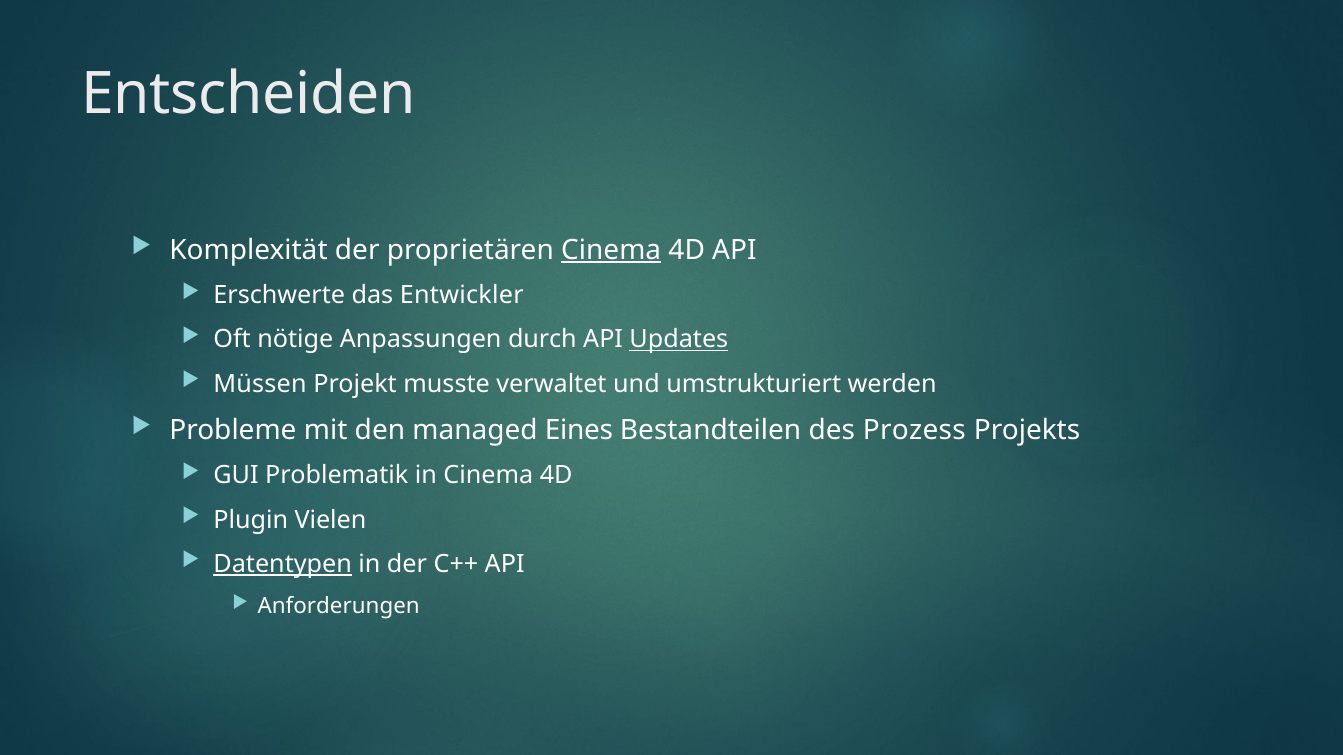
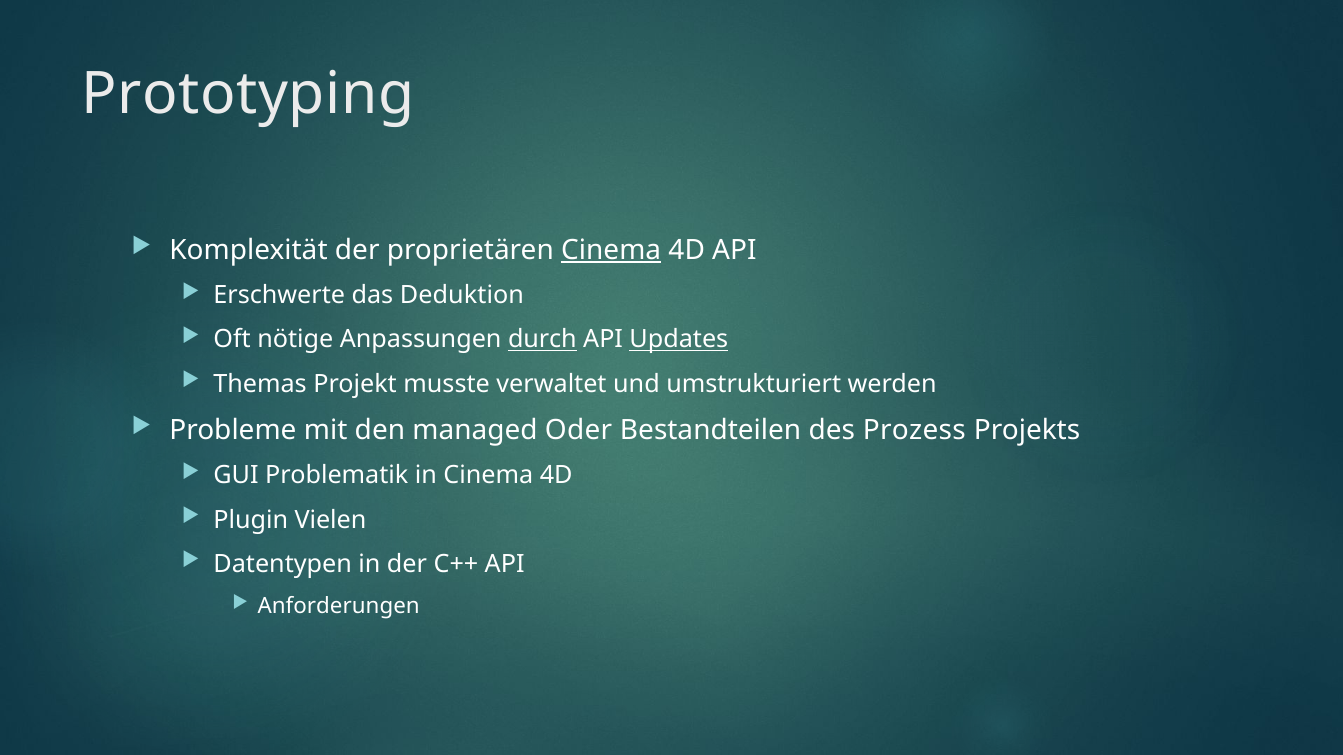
Entscheiden: Entscheiden -> Prototyping (248, 94)
Entwickler: Entwickler -> Deduktion (462, 296)
durch underline: none -> present (542, 340)
Müssen: Müssen -> Themas (260, 384)
Eines: Eines -> Oder (579, 430)
Datentypen underline: present -> none (283, 564)
